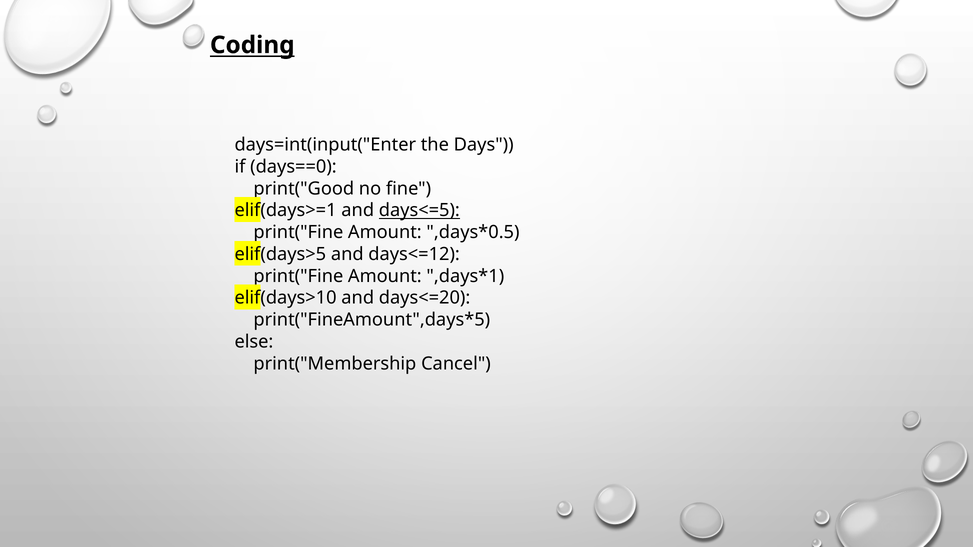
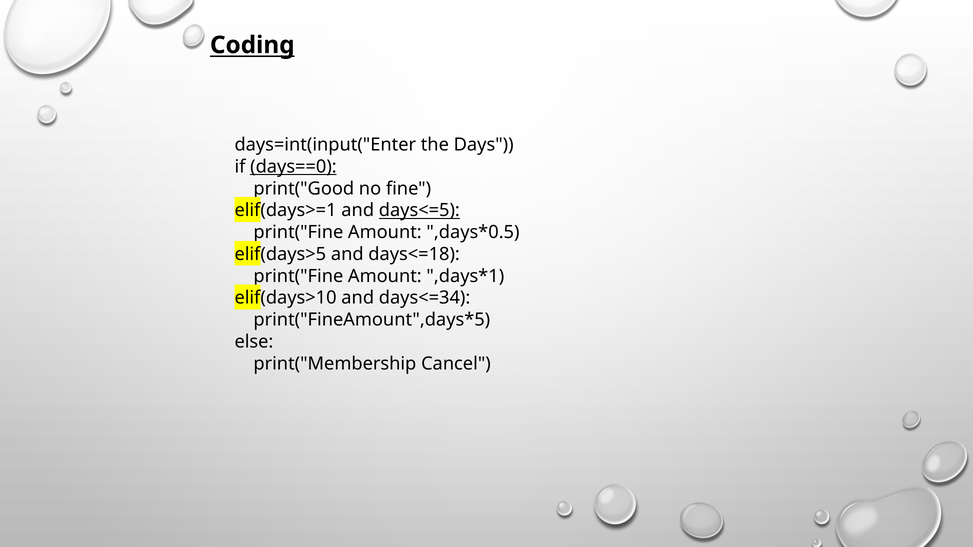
days==0 underline: none -> present (293, 167)
days<=12: days<=12 -> days<=18 (414, 254)
days<=20: days<=20 -> days<=34 (425, 298)
